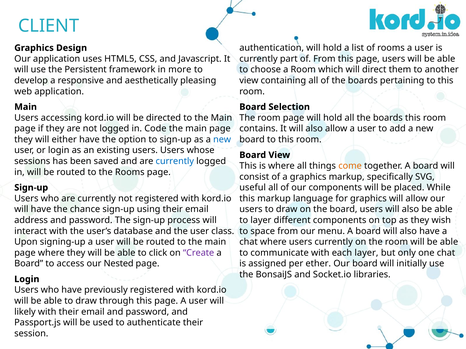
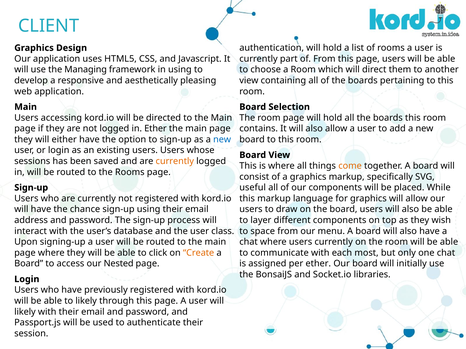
Persistent: Persistent -> Managing (86, 70)
in more: more -> using (180, 70)
in Code: Code -> Ether (155, 129)
currently colour: blue -> orange (175, 161)
Create colour: purple -> orange (199, 253)
each layer: layer -> most (366, 253)
able to draw: draw -> likely (86, 301)
